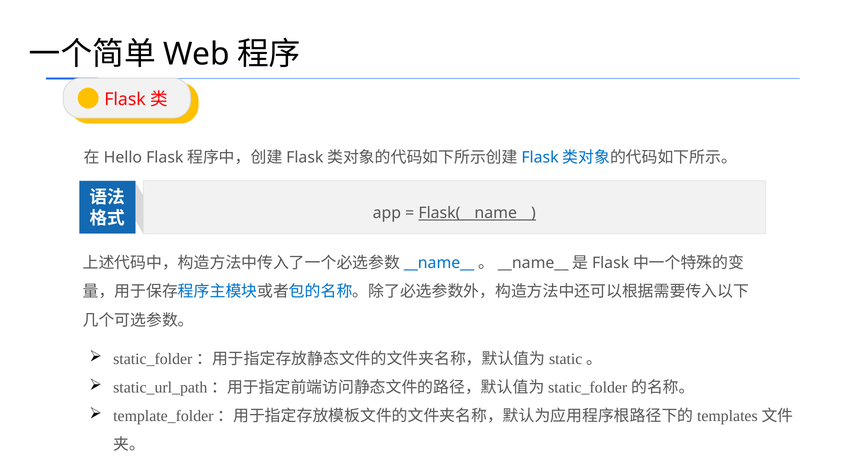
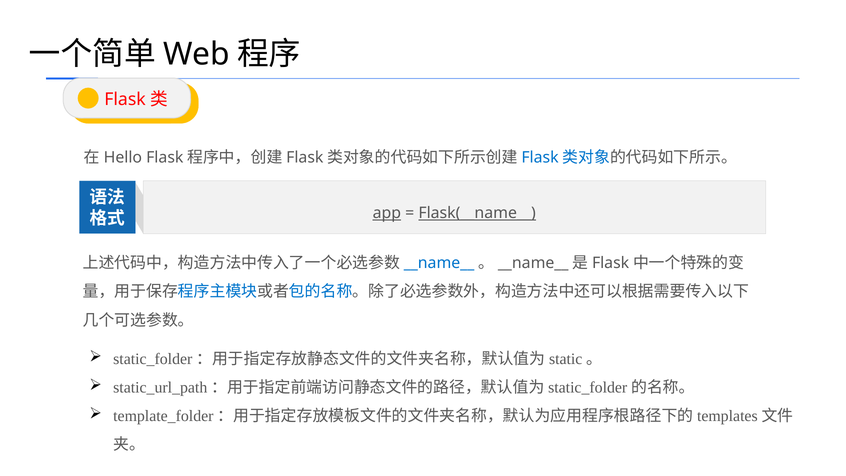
app underline: none -> present (387, 213)
